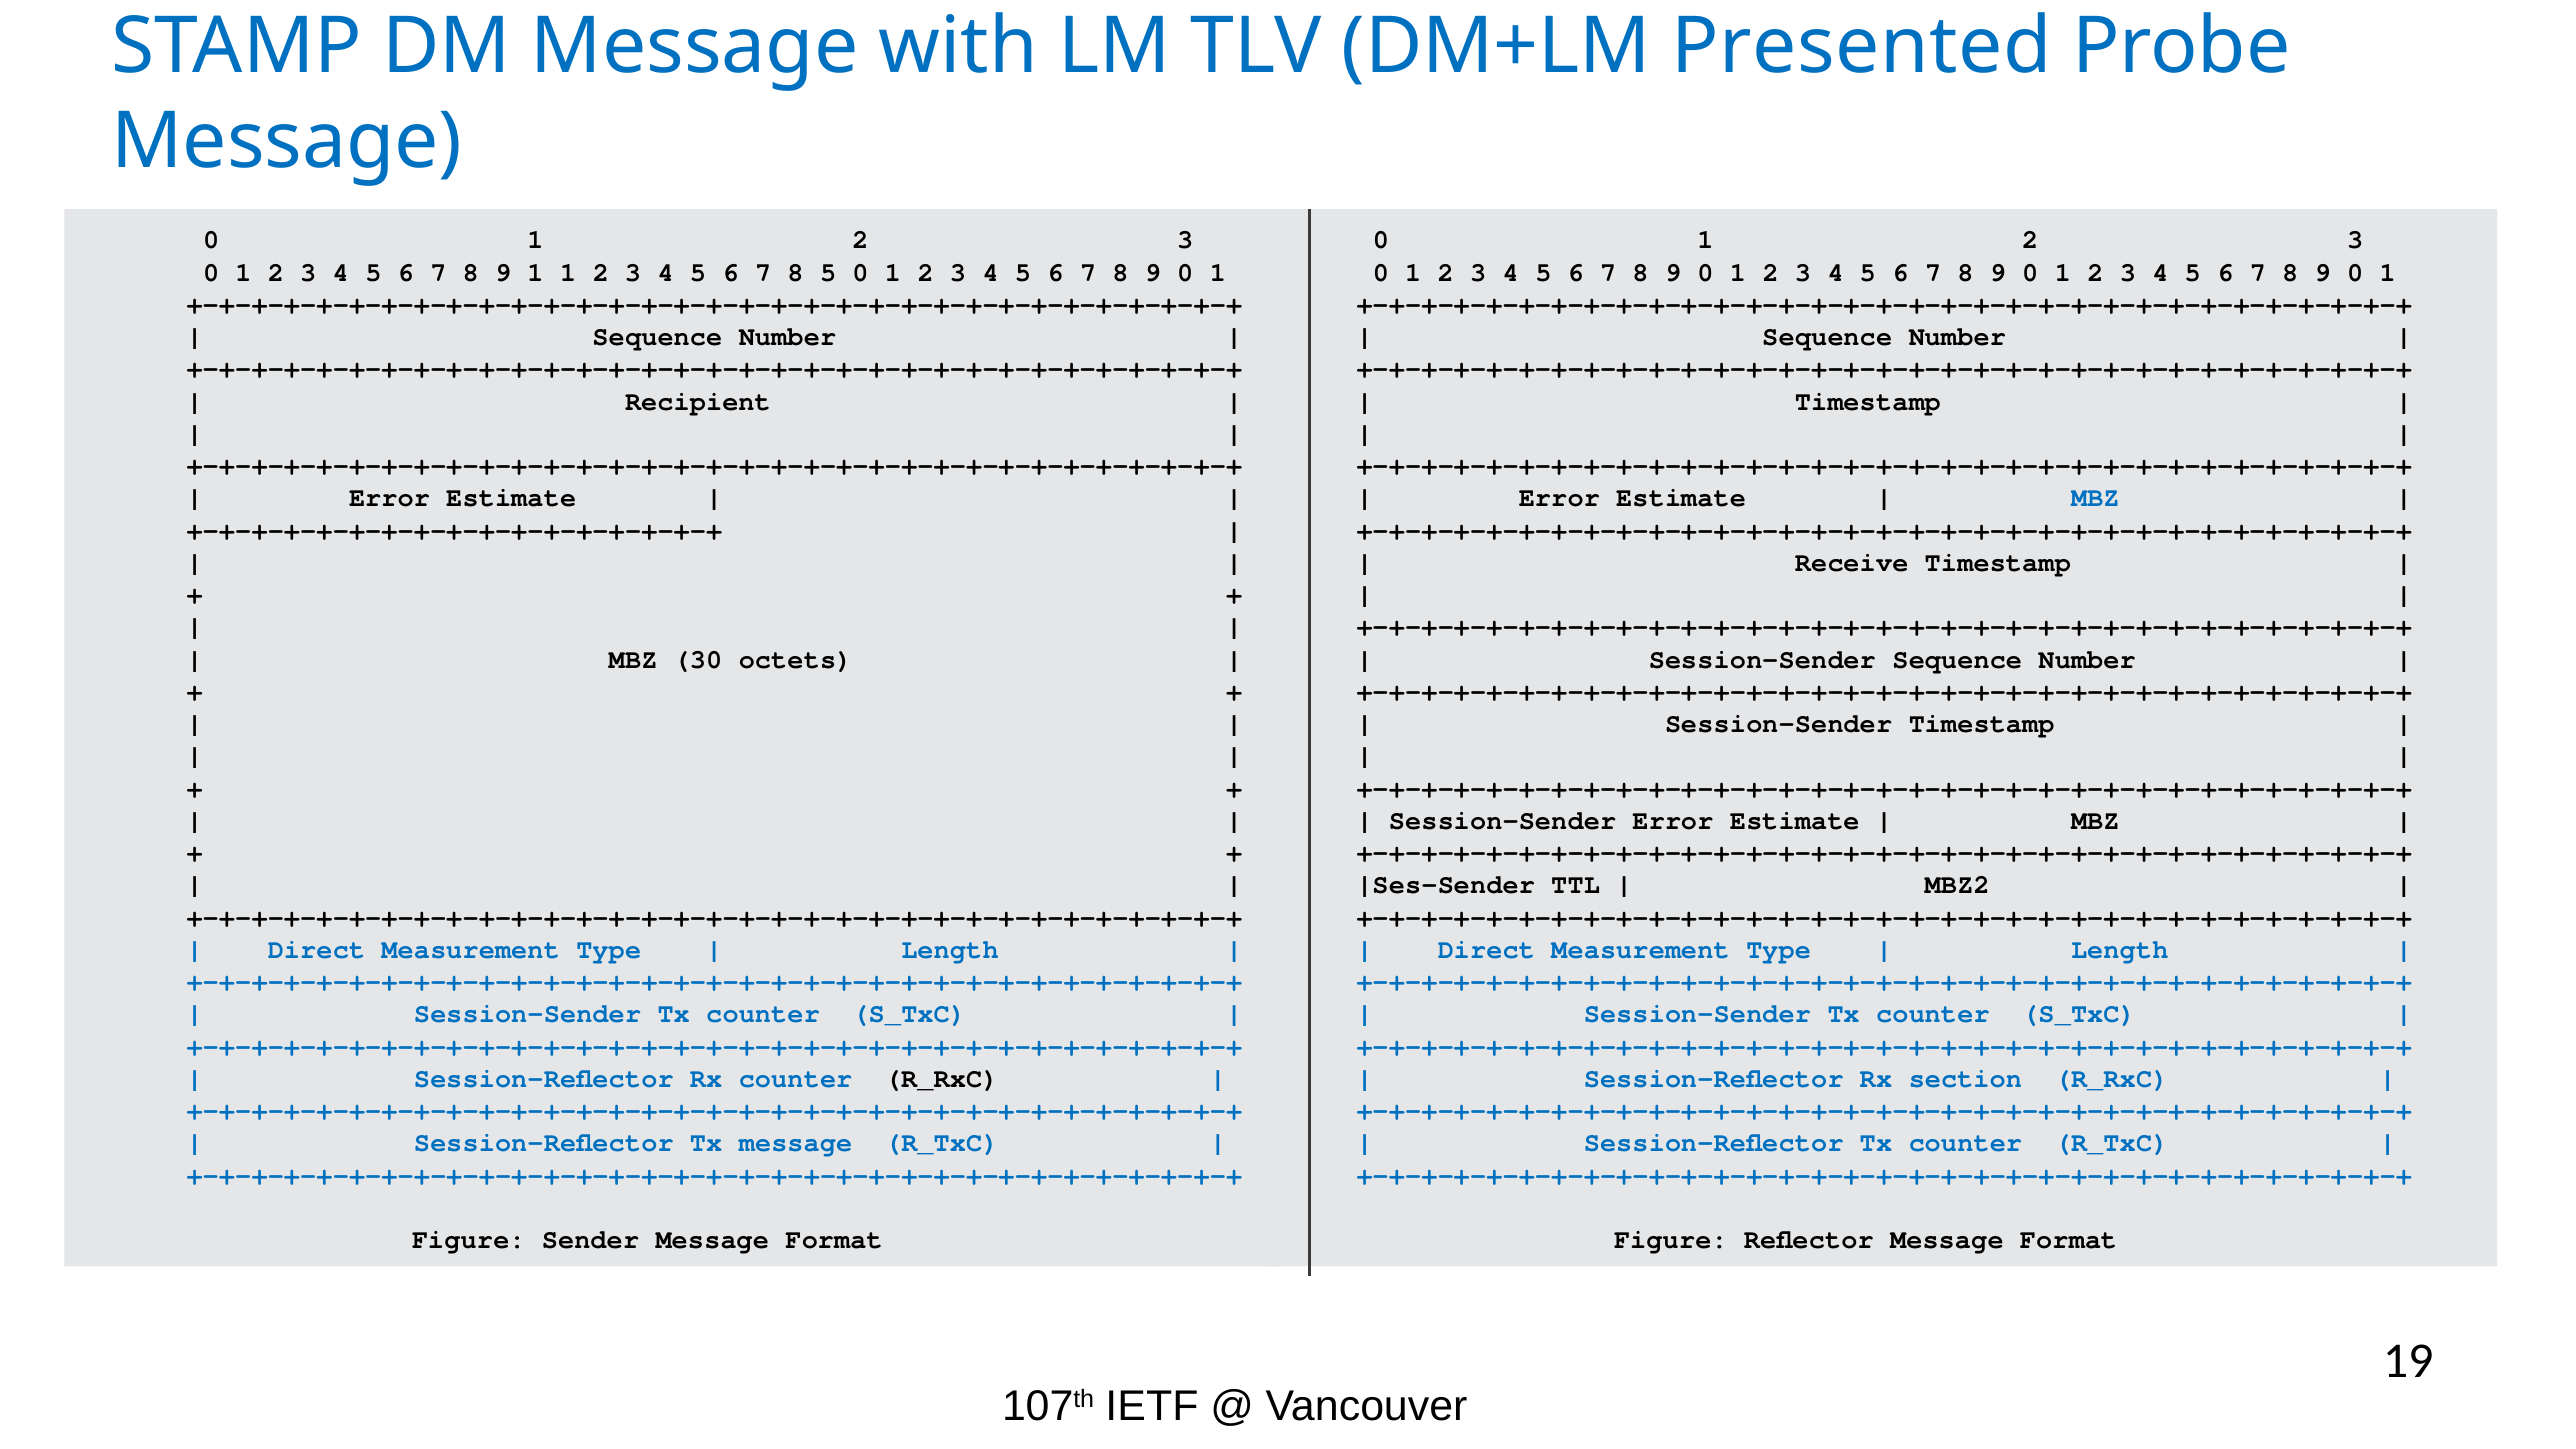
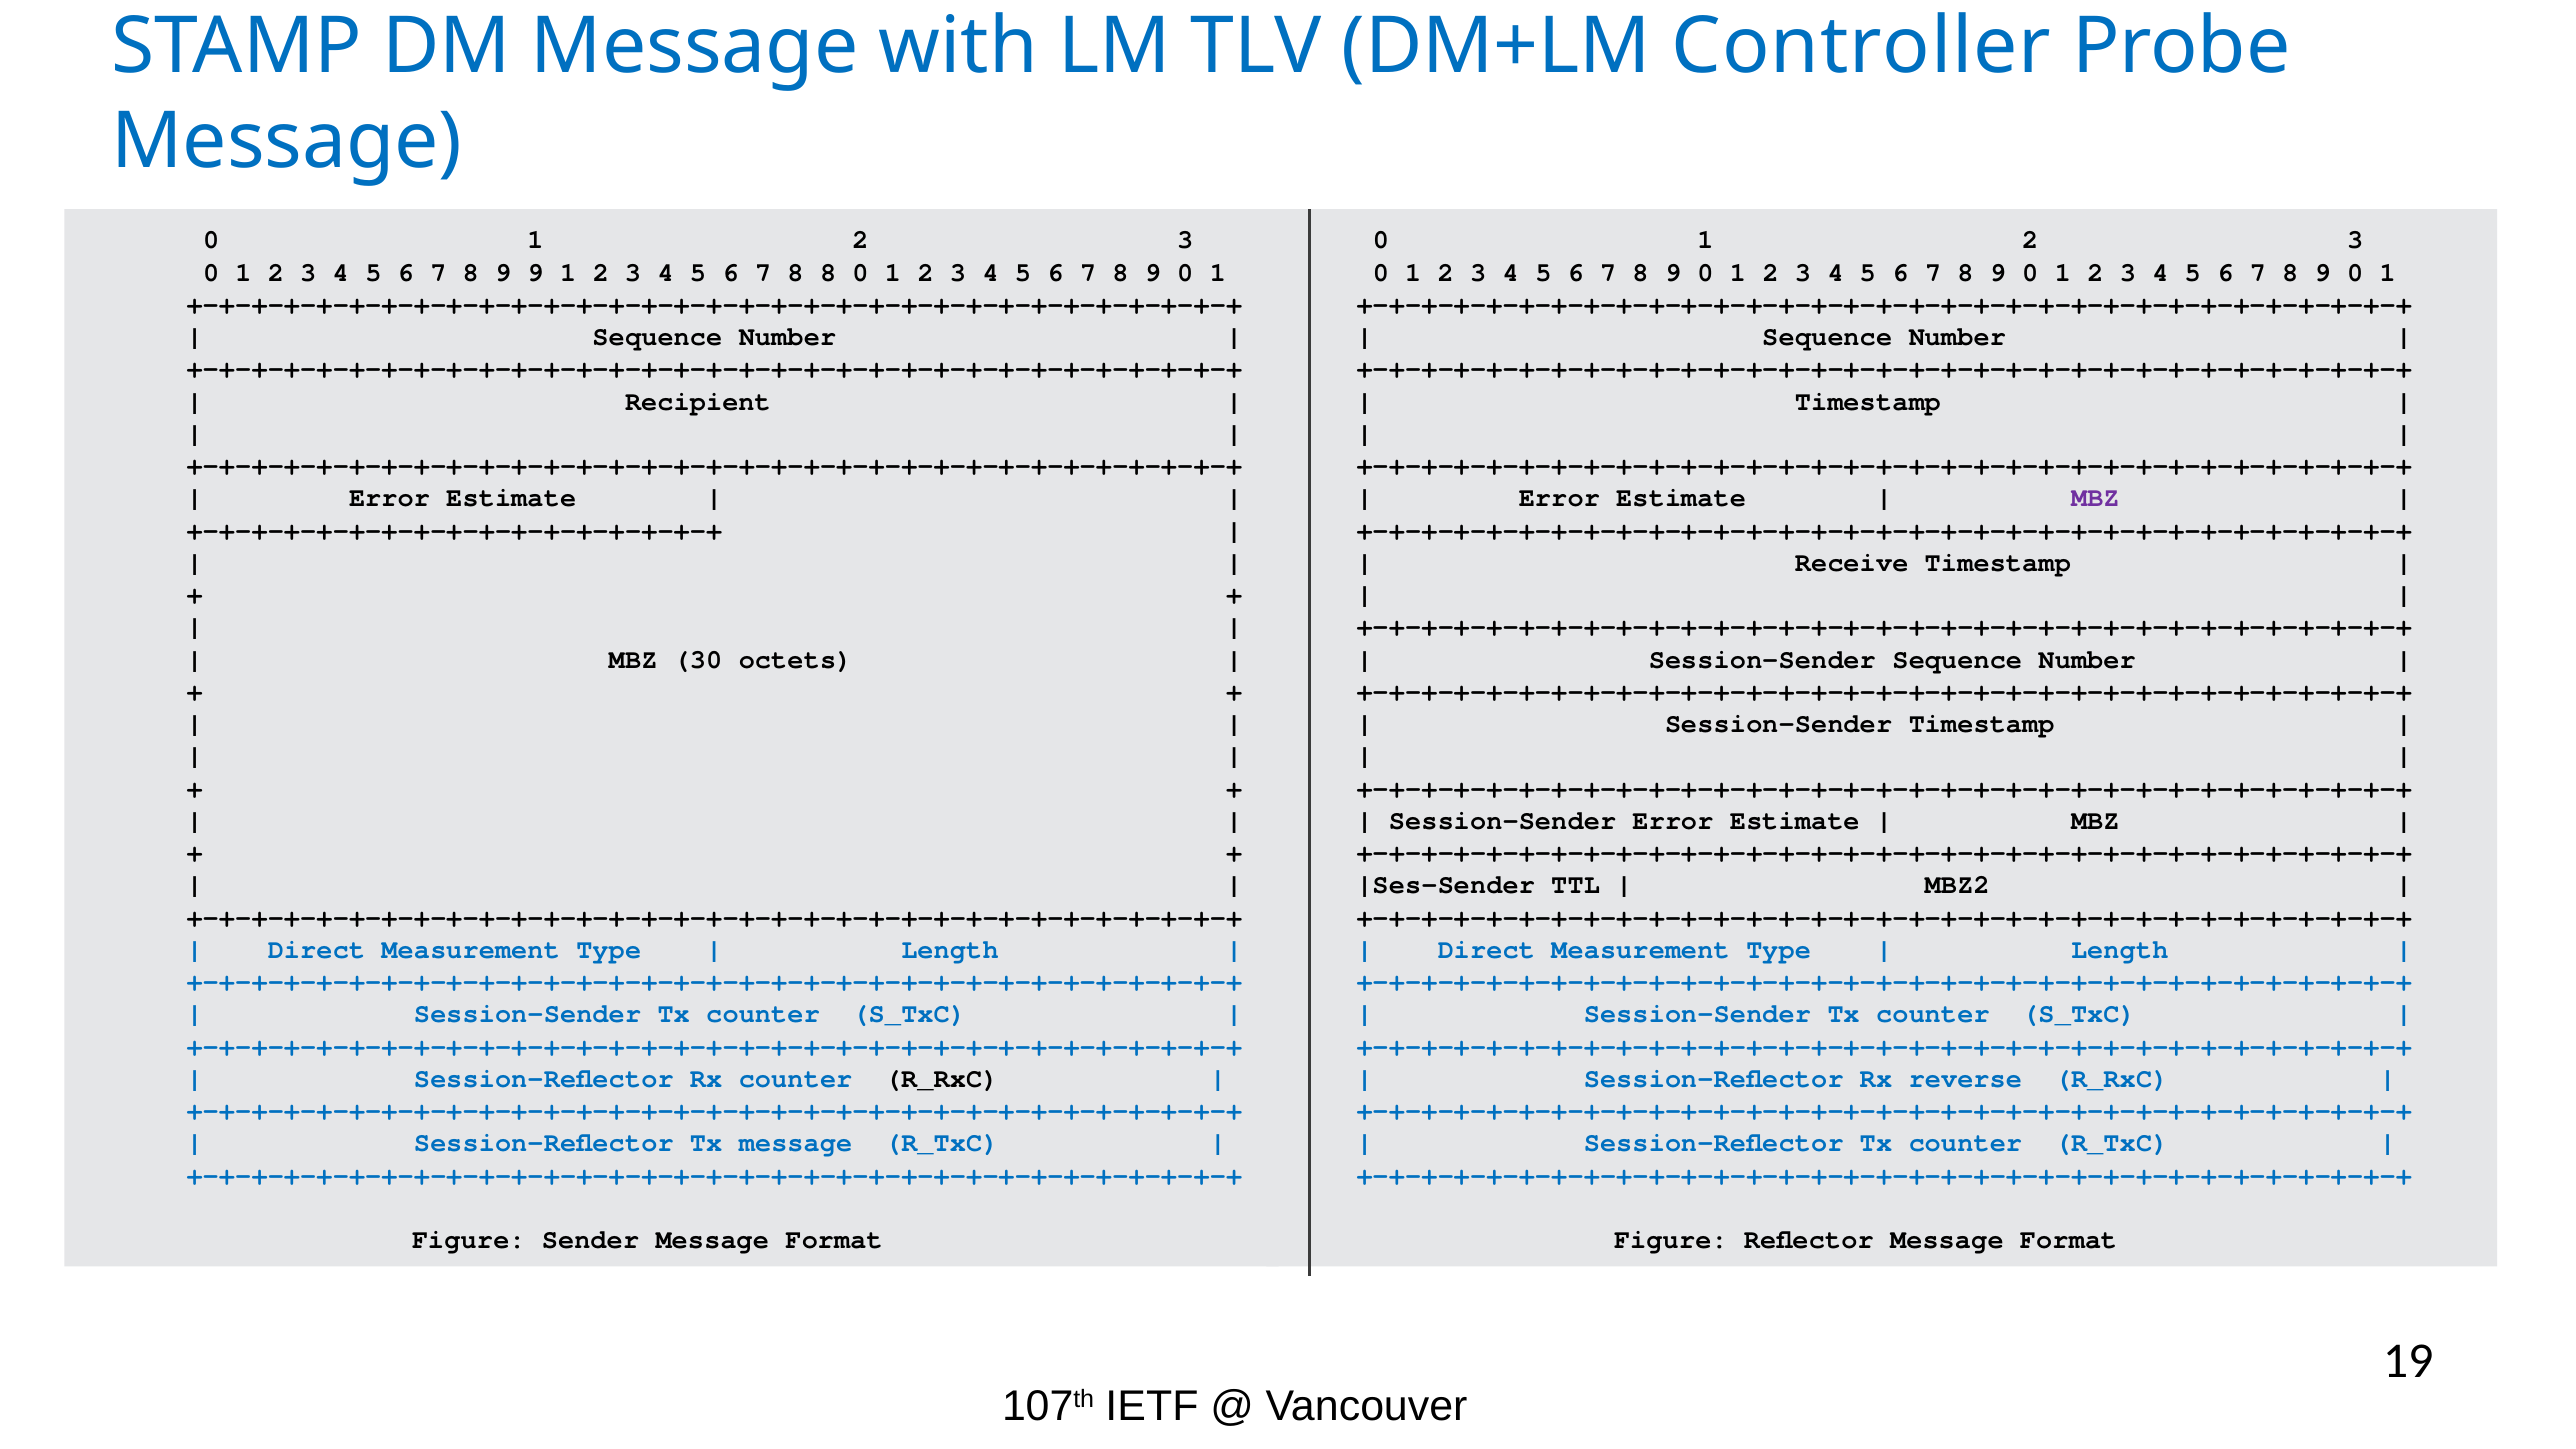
Presented: Presented -> Controller (1861, 47)
9 1: 1 -> 9 (535, 272)
8 5: 5 -> 8 (828, 272)
MBZ colour: blue -> purple (2095, 498)
section: section -> reverse (1965, 1078)
